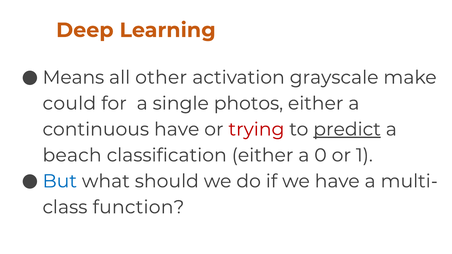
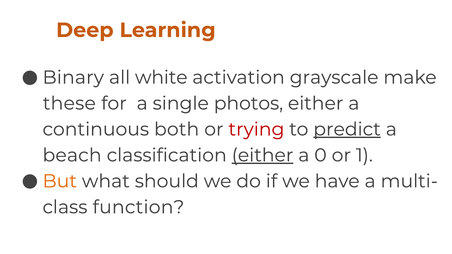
Means: Means -> Binary (73, 77)
other: other -> white (161, 77)
could: could -> these (69, 103)
continuous have: have -> both (177, 129)
either underline: none -> present (263, 155)
But colour: blue -> orange (60, 181)
